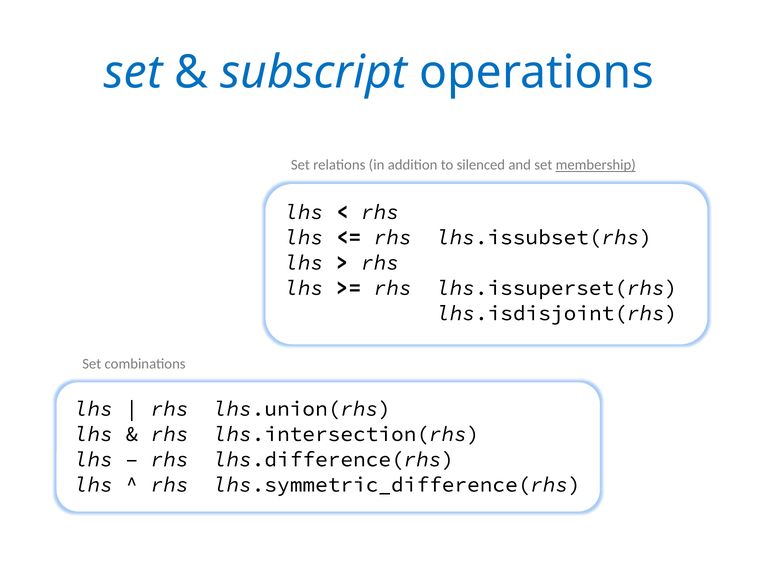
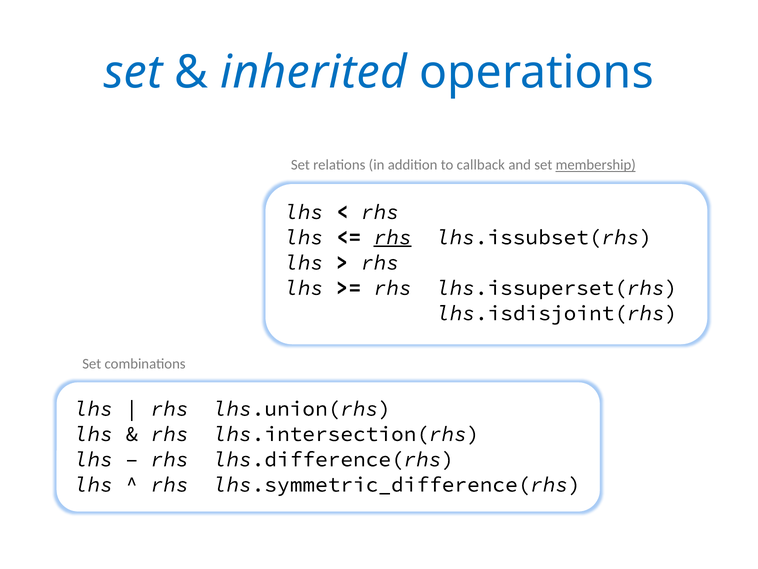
subscript: subscript -> inherited (314, 72)
silenced: silenced -> callback (481, 165)
rhs underline: none -> present (393, 237)
